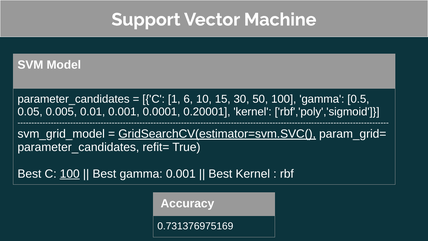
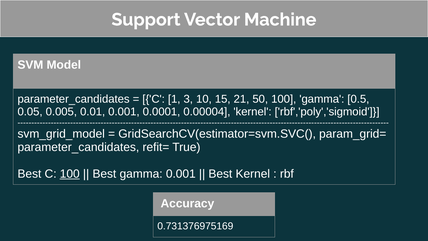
6: 6 -> 3 (188, 99)
30: 30 -> 21 (241, 99)
0.20001: 0.20001 -> 0.00004 (207, 112)
GridSearchCV(estimator=svm.SVC( underline: present -> none (217, 134)
